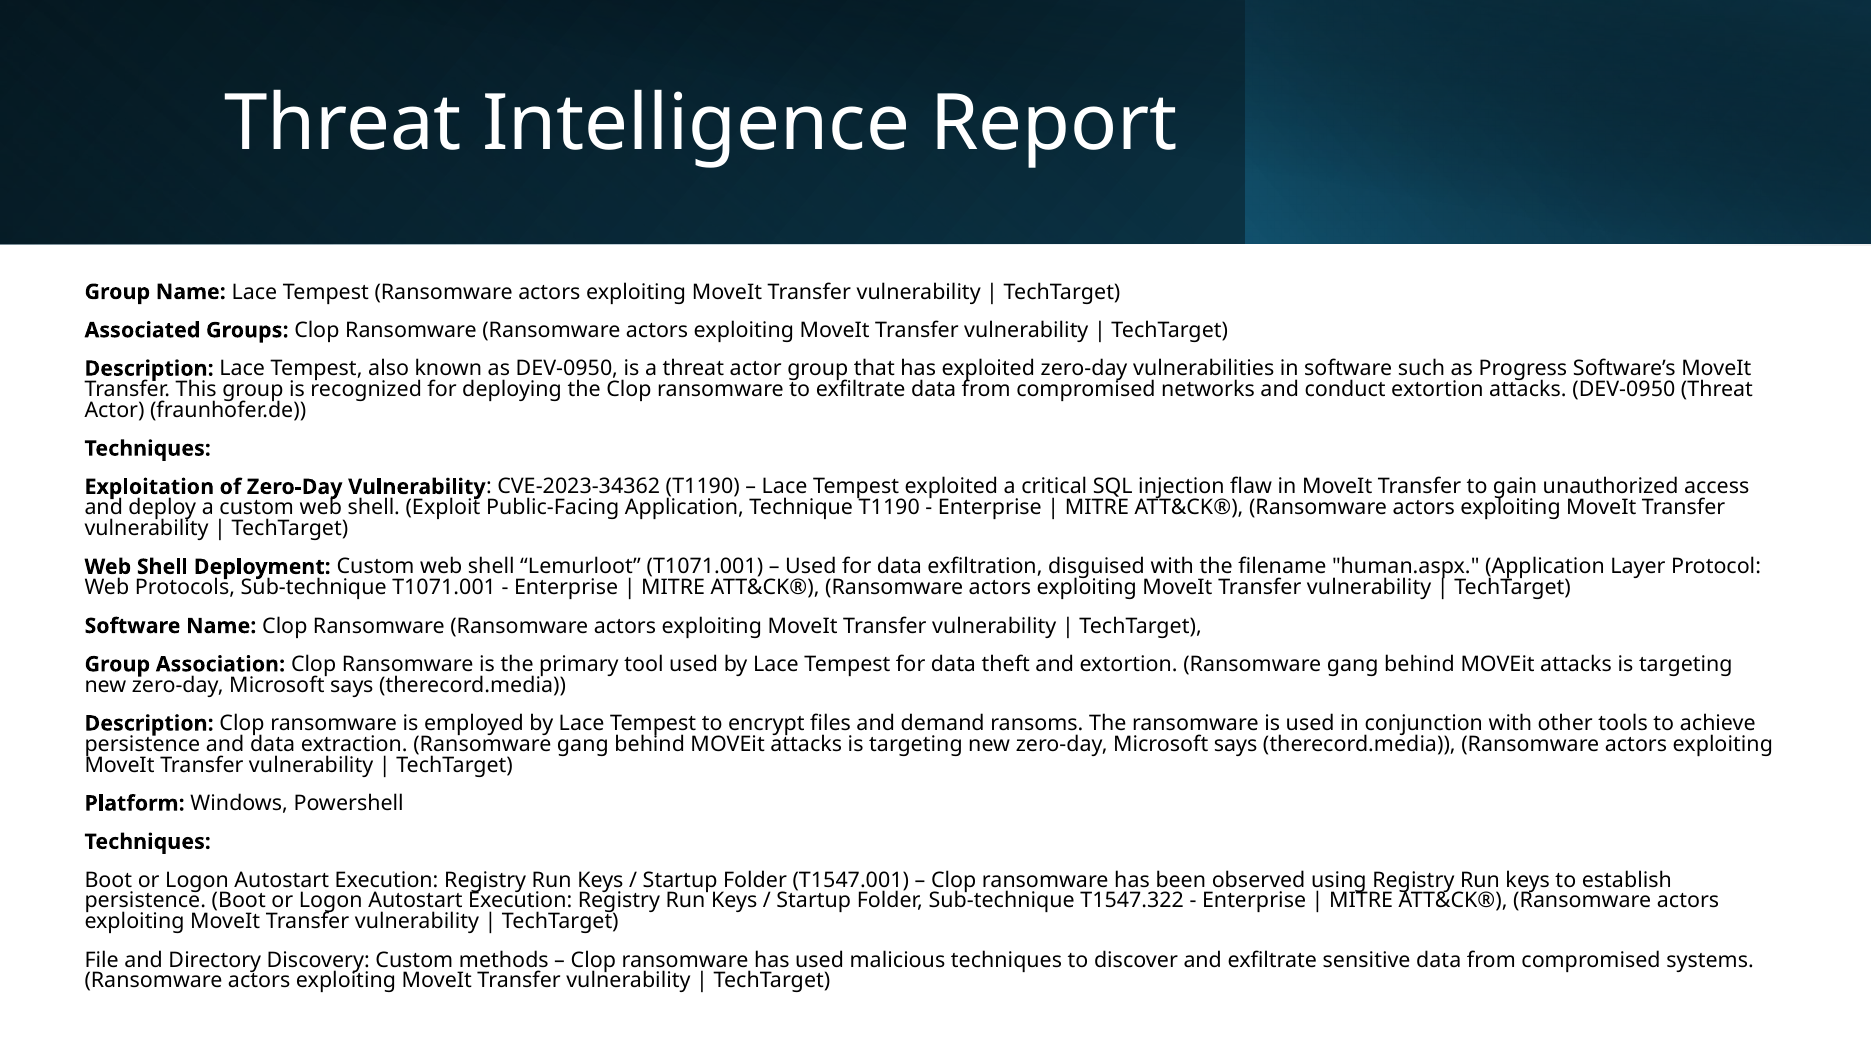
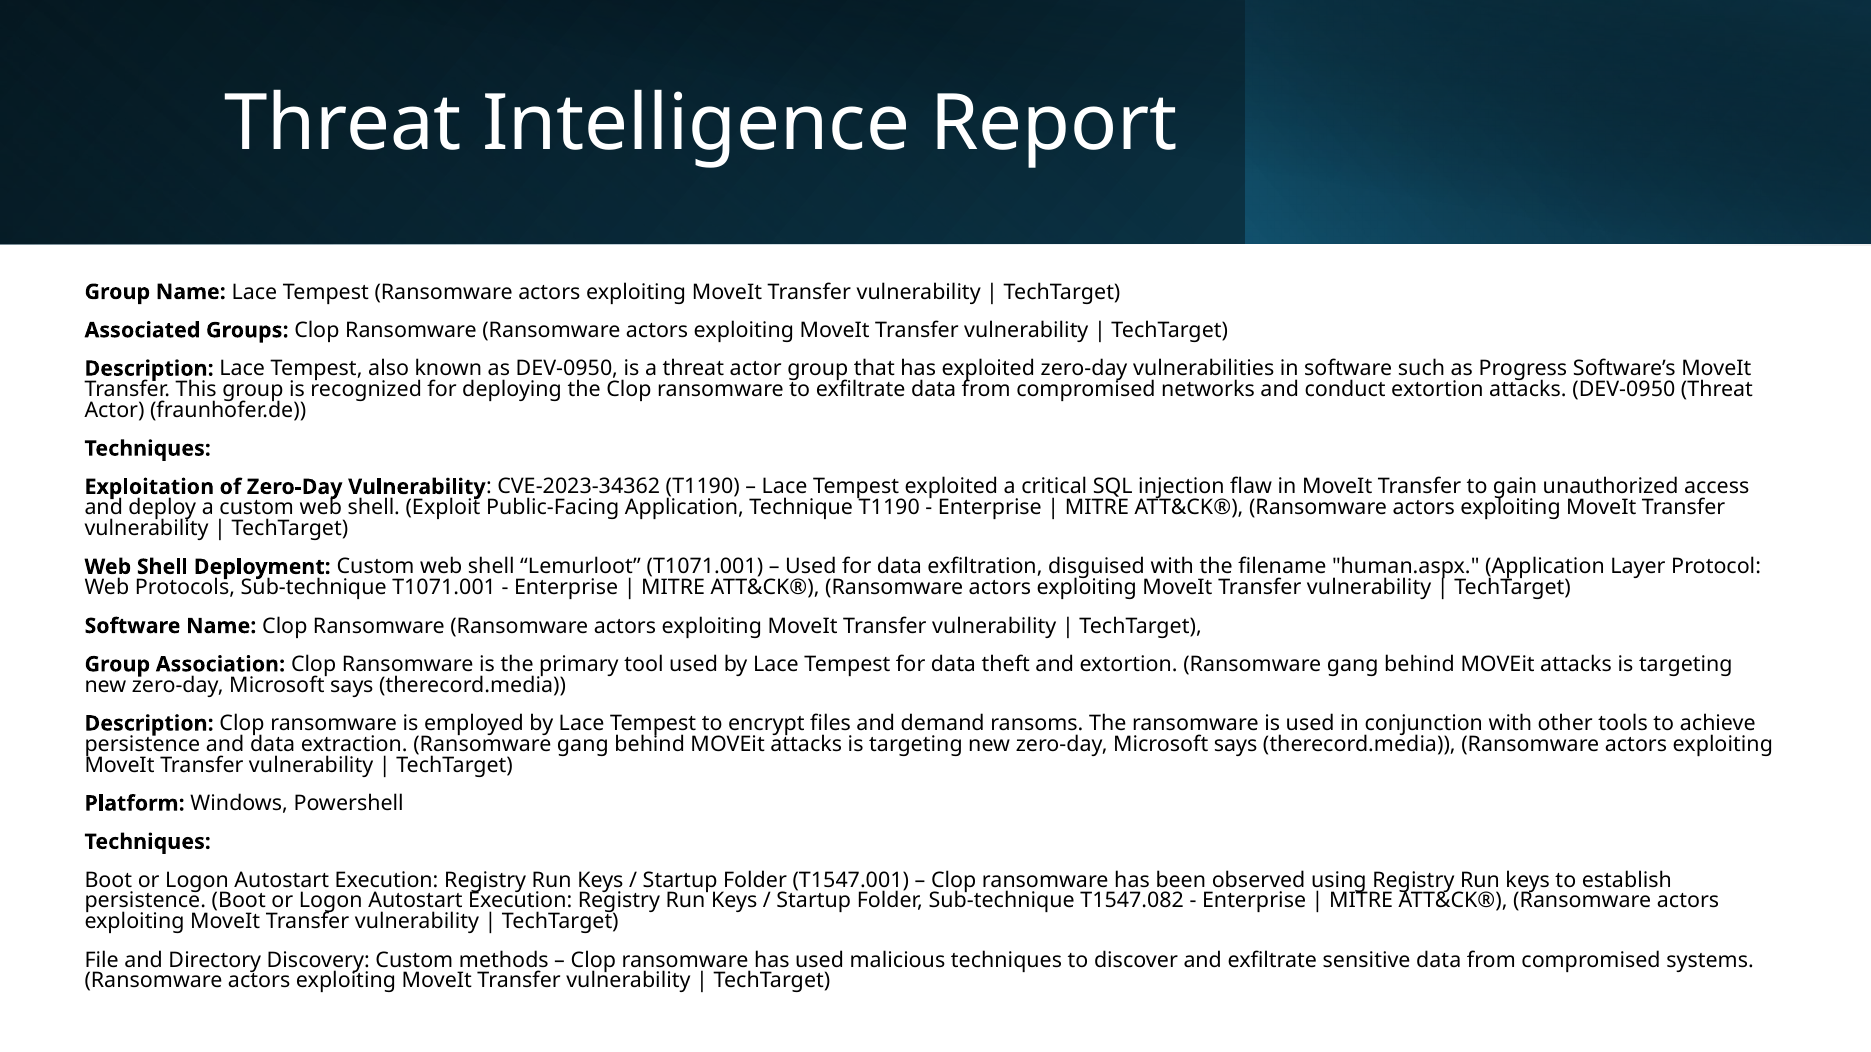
T1547.322: T1547.322 -> T1547.082 (1132, 901)
